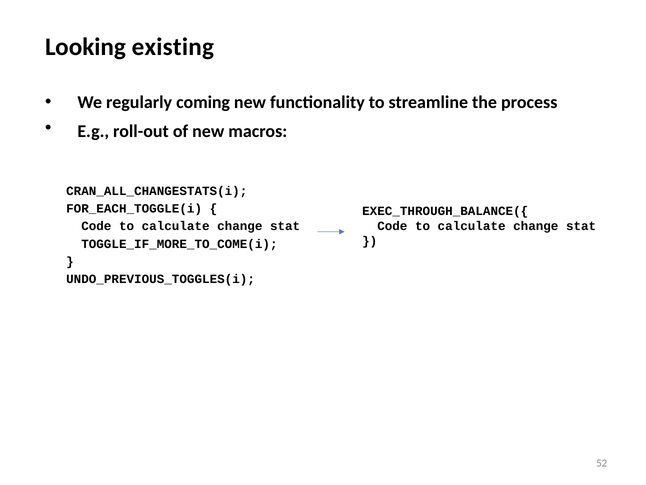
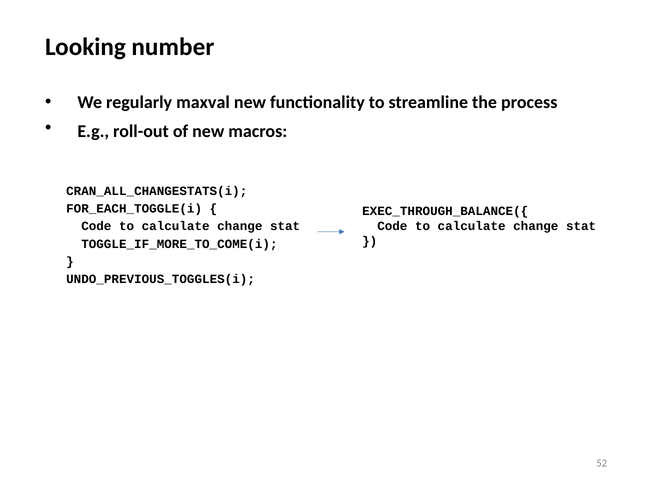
existing: existing -> number (173, 47)
coming: coming -> maxval (203, 102)
